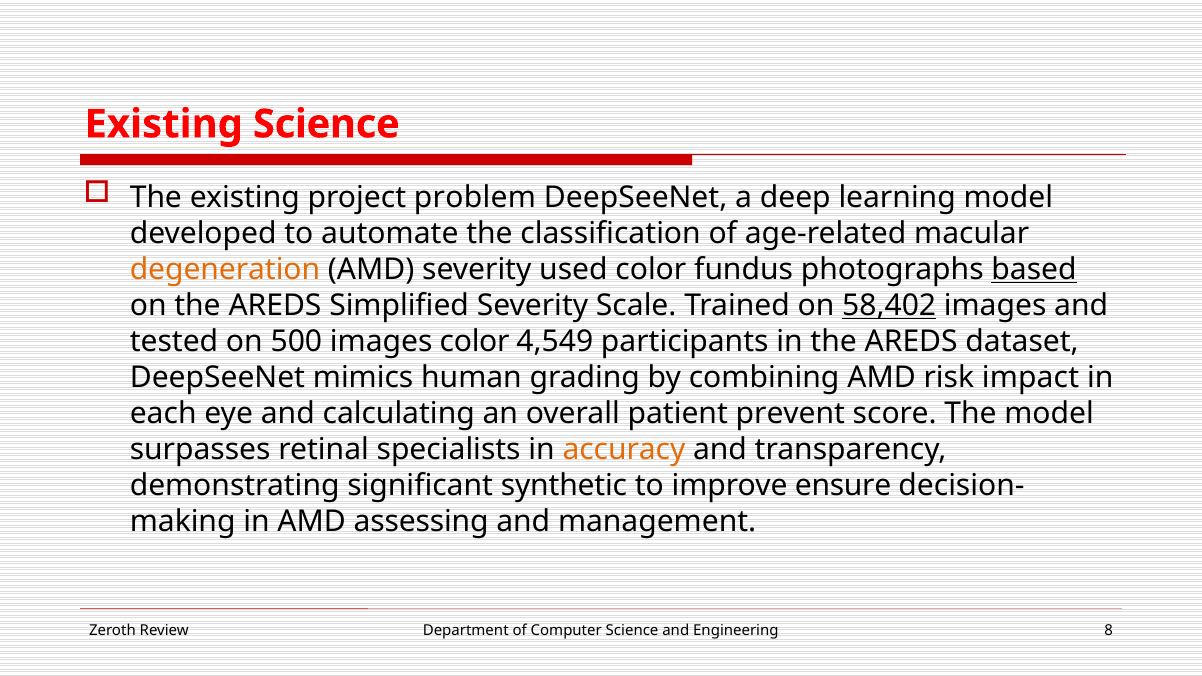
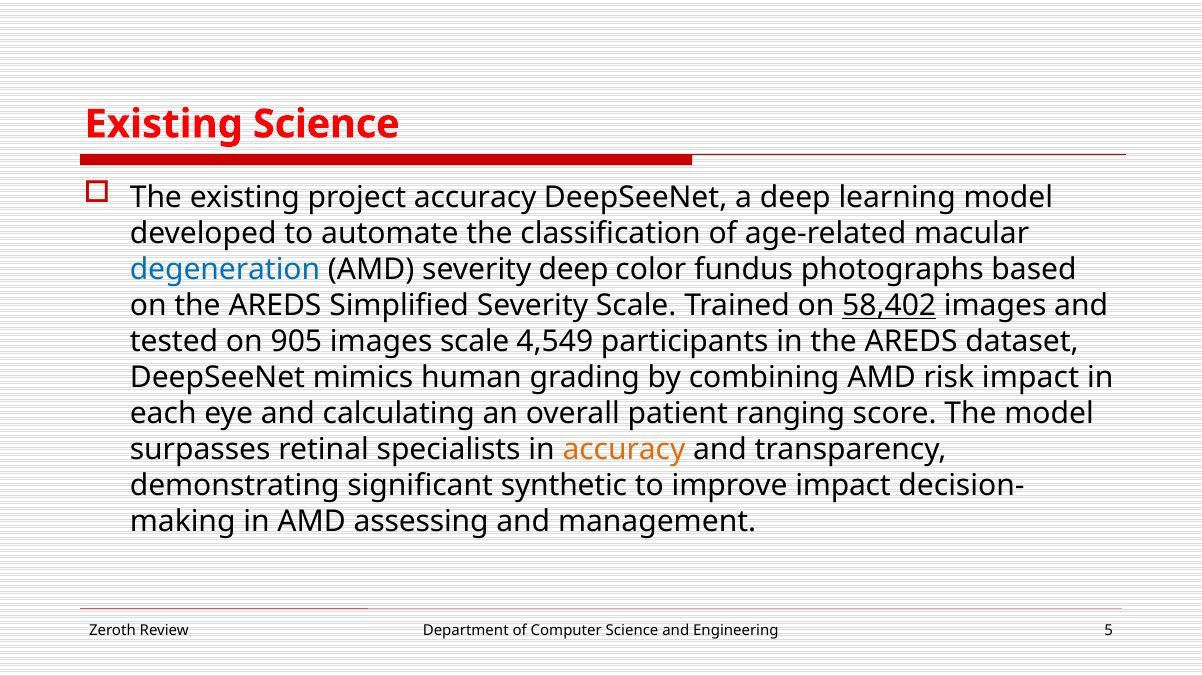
project problem: problem -> accuracy (475, 197)
degeneration colour: orange -> blue (225, 270)
severity used: used -> deep (574, 270)
based underline: present -> none (1034, 270)
500: 500 -> 905 (296, 342)
images color: color -> scale (475, 342)
prevent: prevent -> ranging (790, 414)
improve ensure: ensure -> impact (843, 486)
8: 8 -> 5 (1109, 630)
